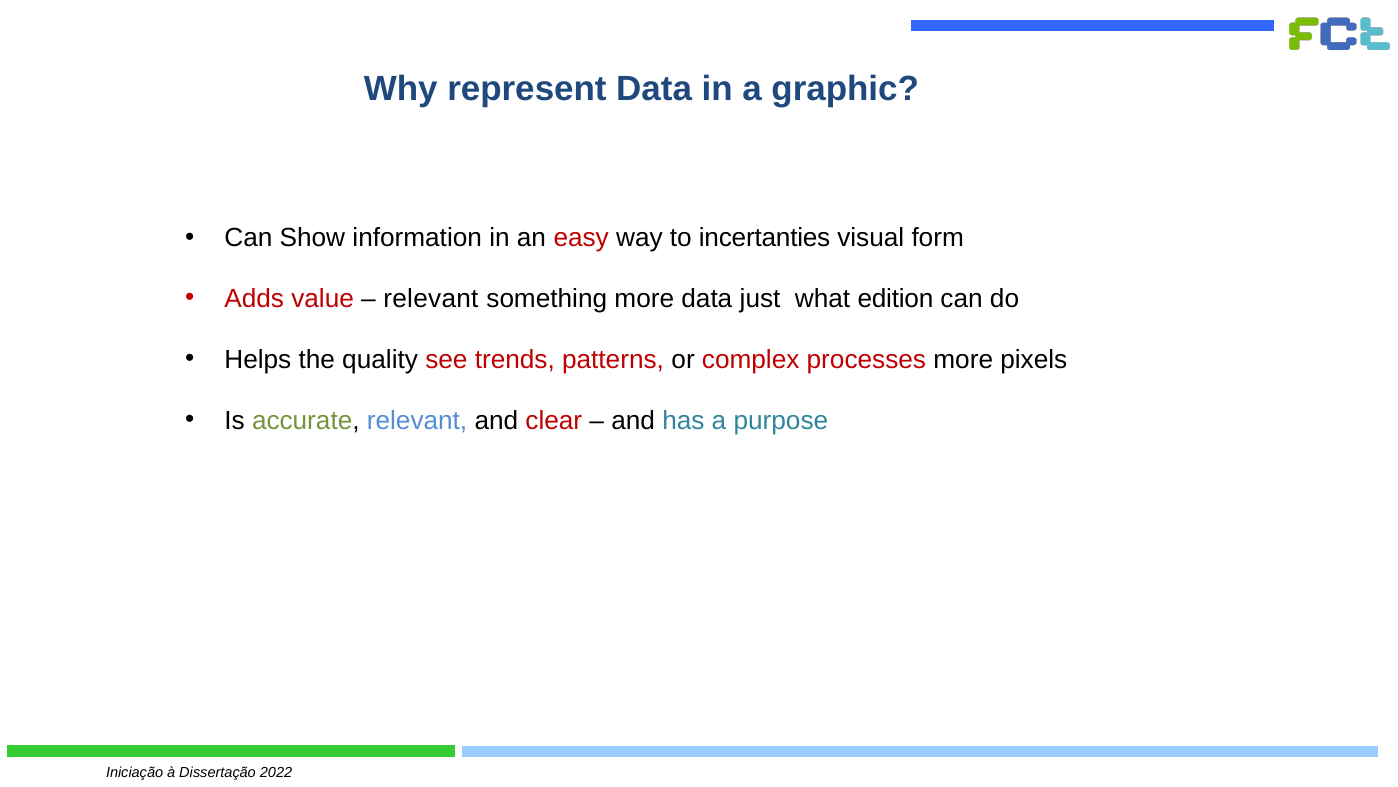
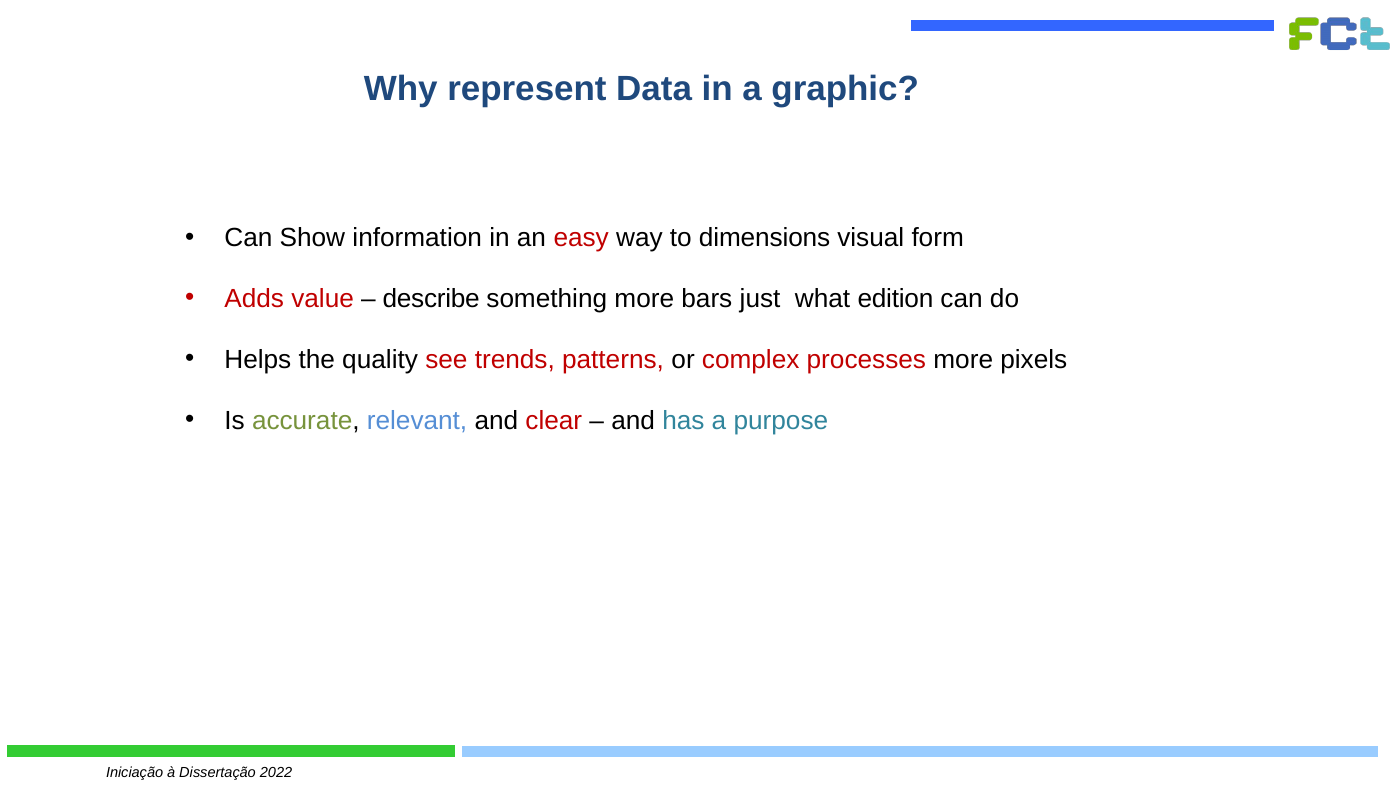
incertanties: incertanties -> dimensions (765, 238)
relevant: relevant -> describe (431, 299)
more data: data -> bars (707, 299)
